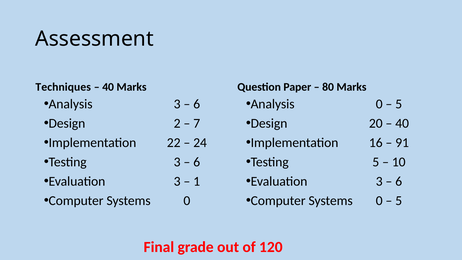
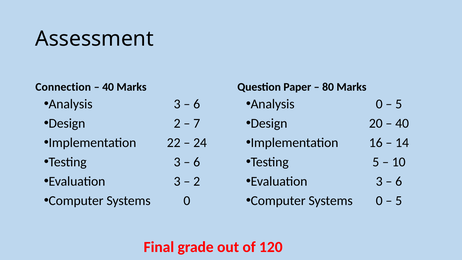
Techniques: Techniques -> Connection (63, 87)
91: 91 -> 14 (402, 143)
1: 1 -> 2 (197, 181)
